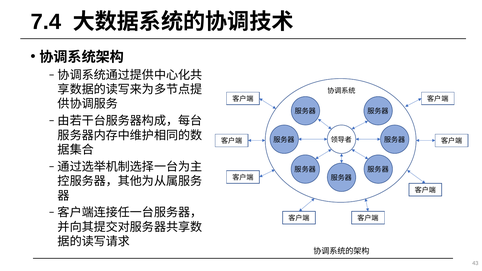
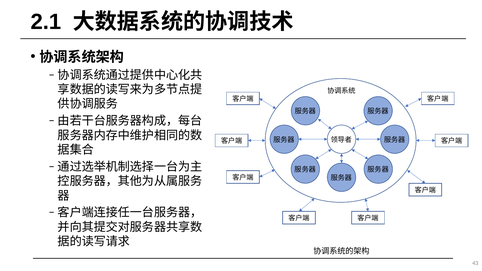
7.4: 7.4 -> 2.1 (46, 22)
